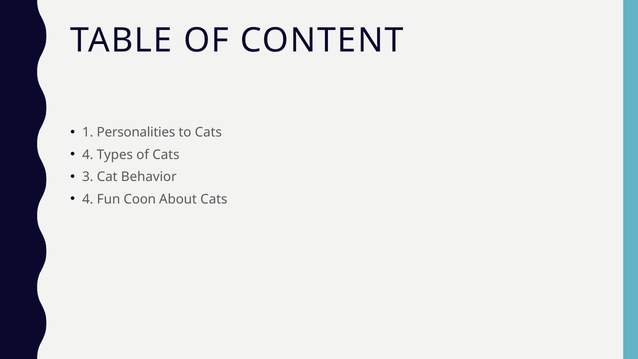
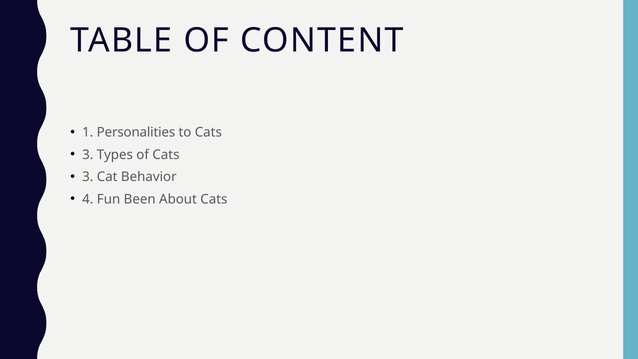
4: 4 -> 3 (88, 155)
Coon: Coon -> Been (140, 199)
